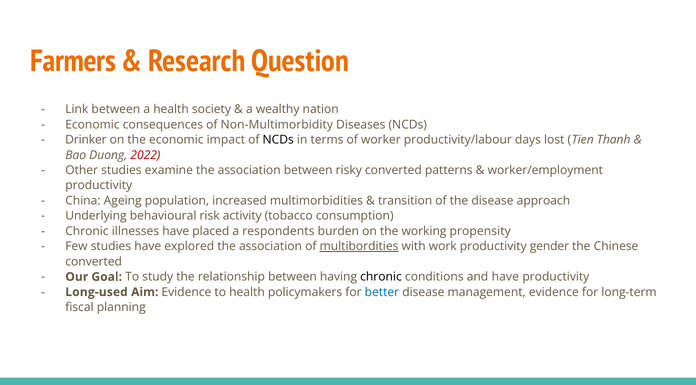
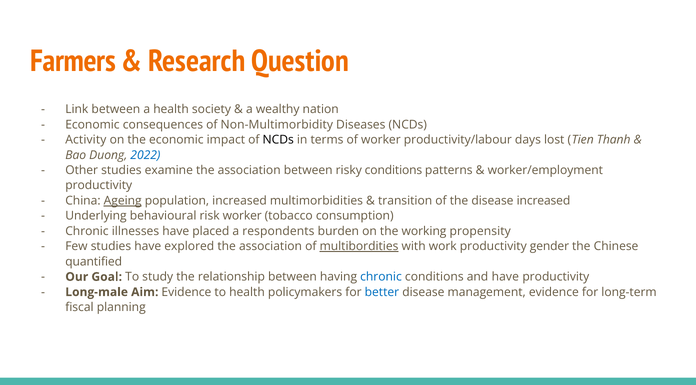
Drinker: Drinker -> Activity (86, 140)
2022 colour: red -> blue (145, 155)
risky converted: converted -> conditions (393, 170)
Ageing underline: none -> present (123, 200)
disease approach: approach -> increased (543, 200)
risk activity: activity -> worker (242, 216)
converted: converted -> quantified (94, 261)
chronic colour: black -> blue (381, 277)
Long-used: Long-used -> Long-male (97, 292)
